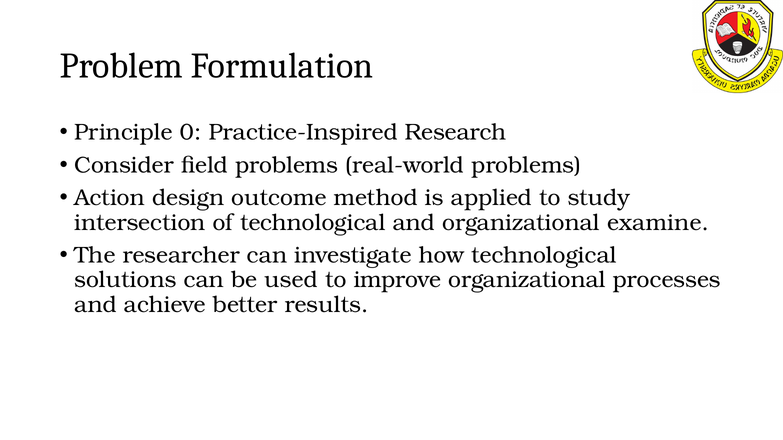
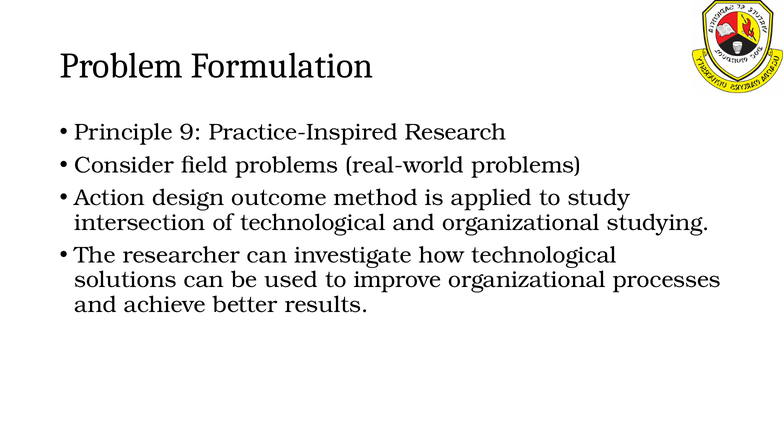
0: 0 -> 9 (191, 132)
examine: examine -> studying (658, 223)
